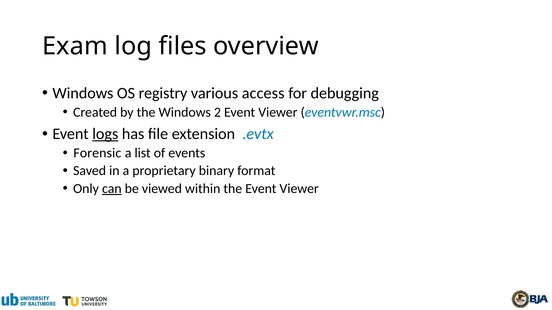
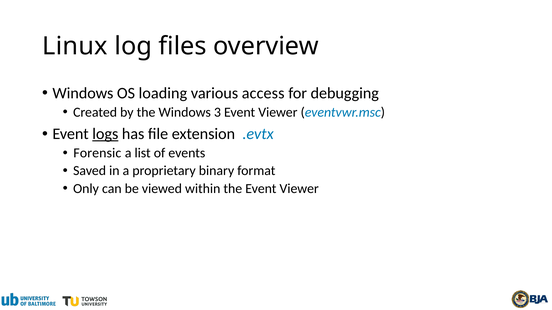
Exam: Exam -> Linux (75, 46)
registry: registry -> loading (163, 93)
2: 2 -> 3 (217, 112)
can underline: present -> none (112, 189)
